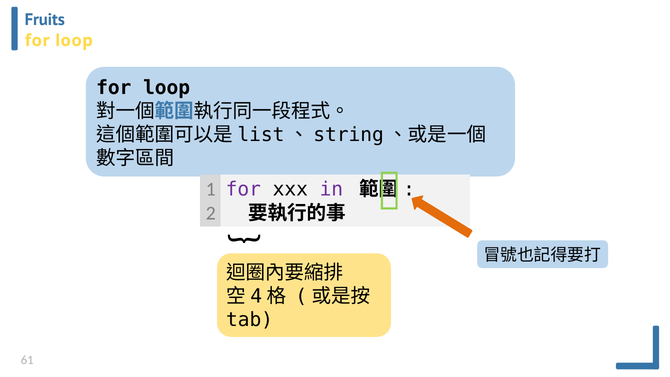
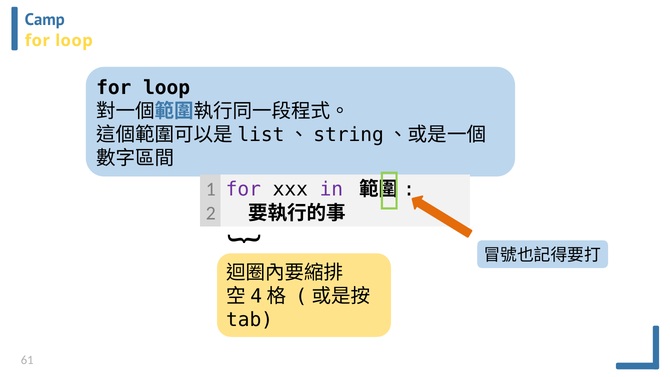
Fruits: Fruits -> Camp (45, 20)
